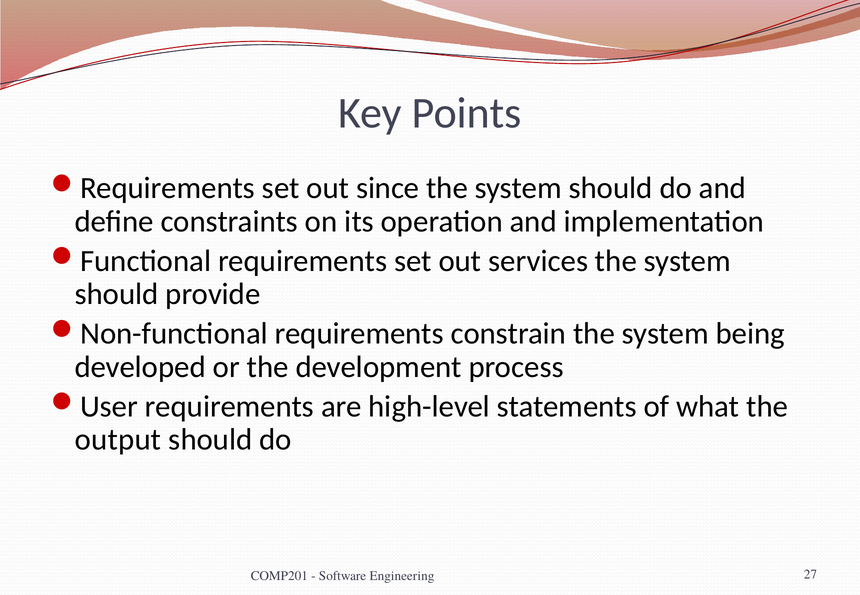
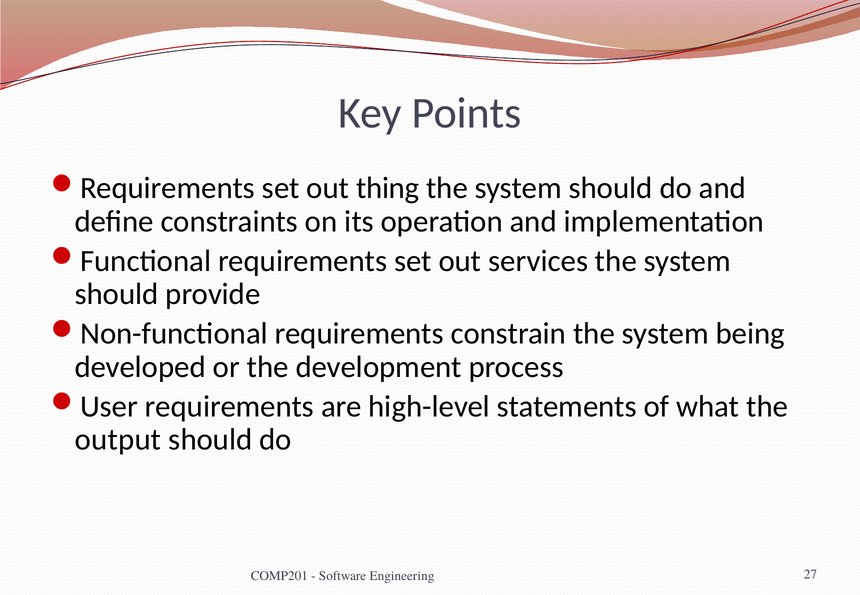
since: since -> thing (388, 188)
